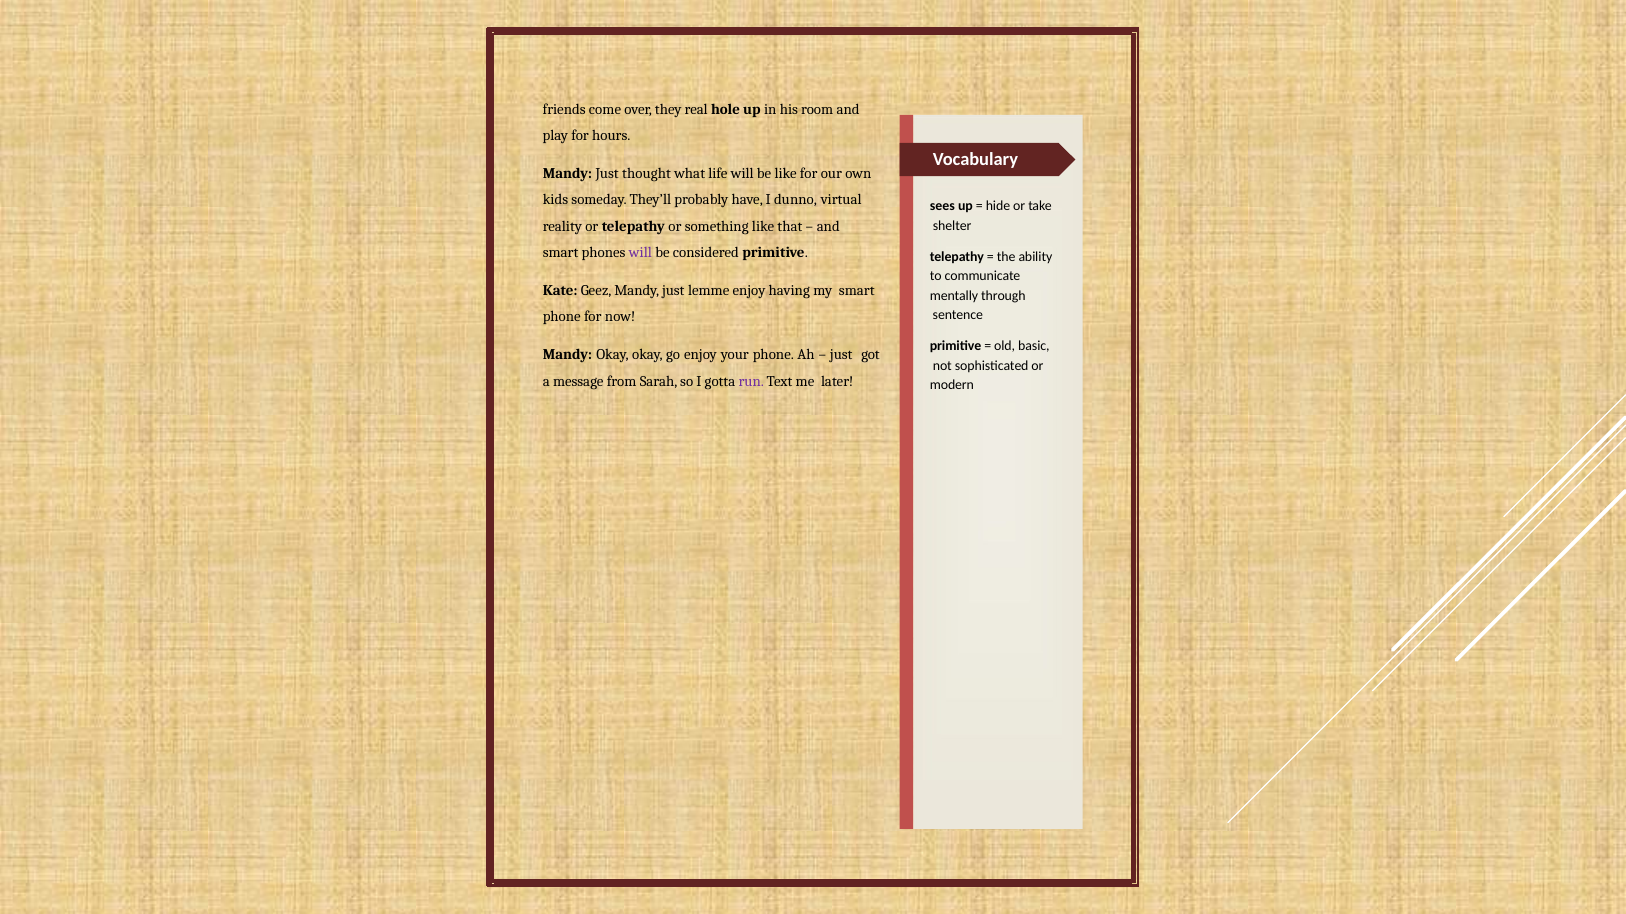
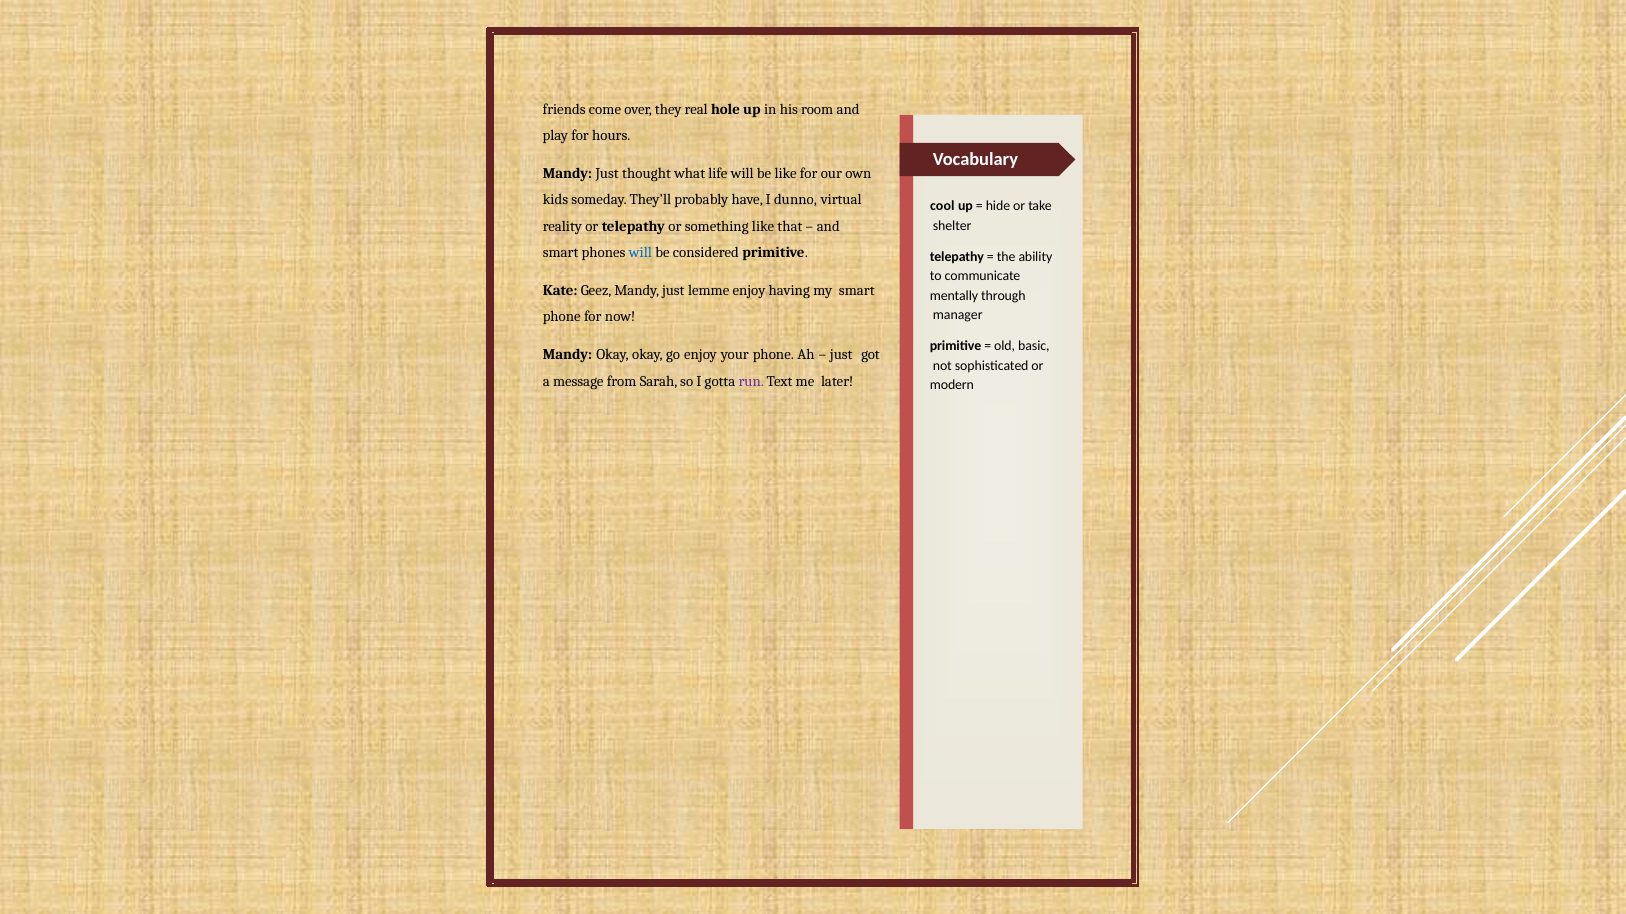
sees: sees -> cool (942, 206)
will colour: purple -> blue (640, 253)
sentence: sentence -> manager (958, 315)
